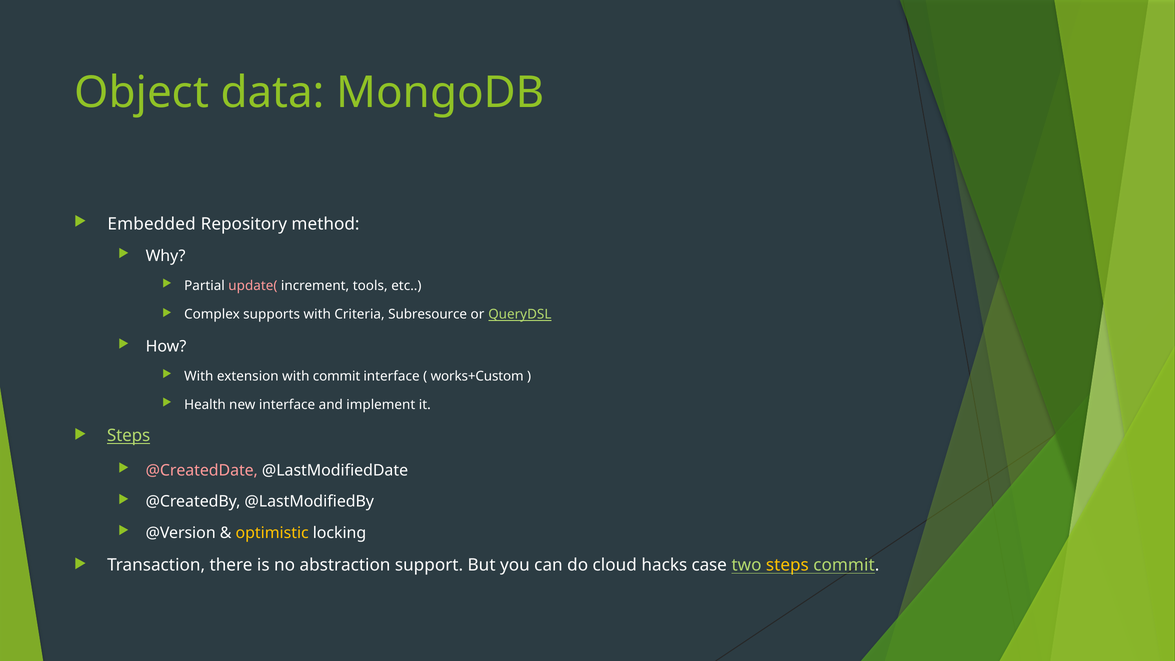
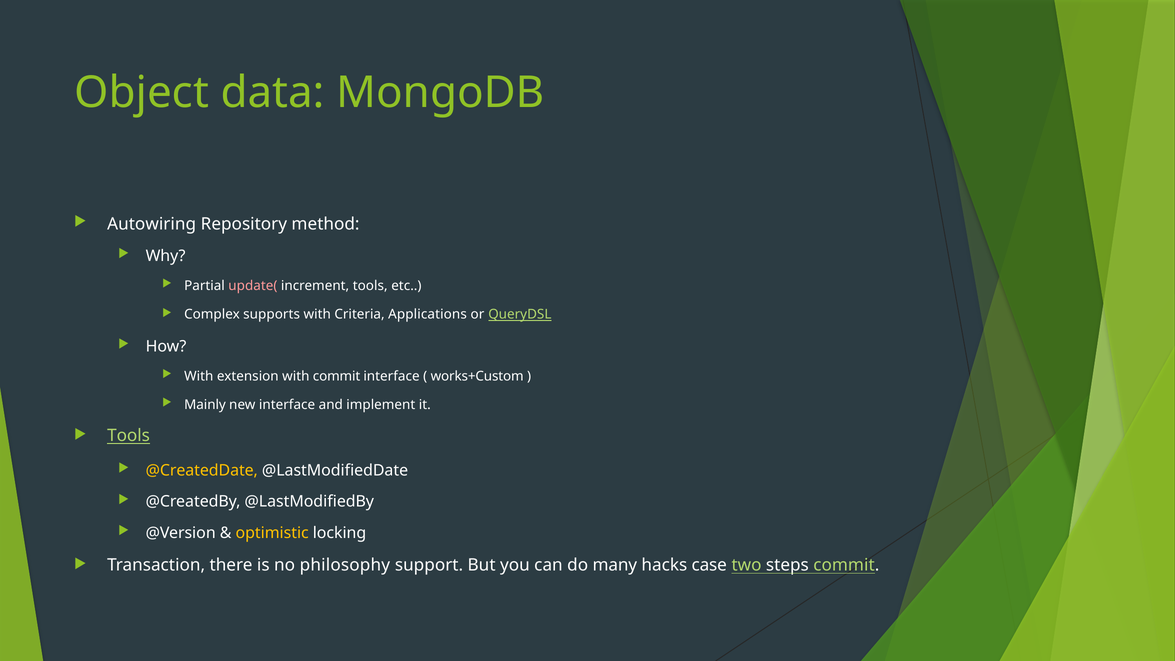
Embedded: Embedded -> Autowiring (152, 224)
Subresource: Subresource -> Applications (428, 314)
Health: Health -> Mainly (205, 405)
Steps: Steps -> Tools (129, 436)
@CreatedDate colour: pink -> yellow (202, 470)
abstraction: abstraction -> philosophy (345, 565)
cloud: cloud -> many (615, 565)
steps colour: yellow -> white (787, 565)
